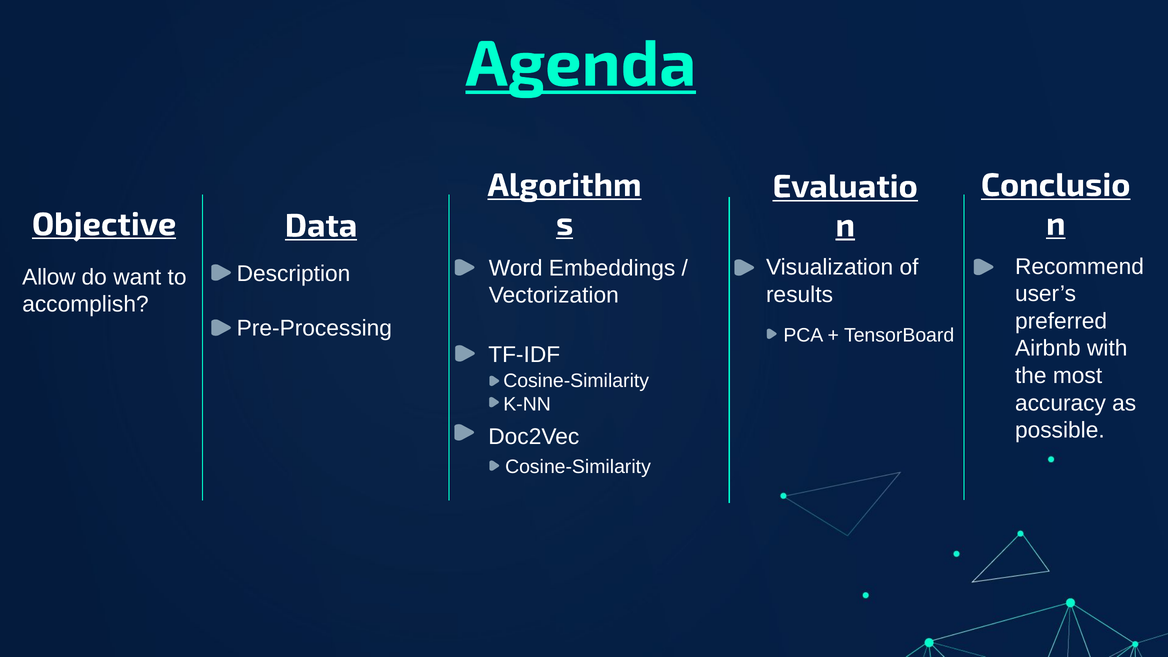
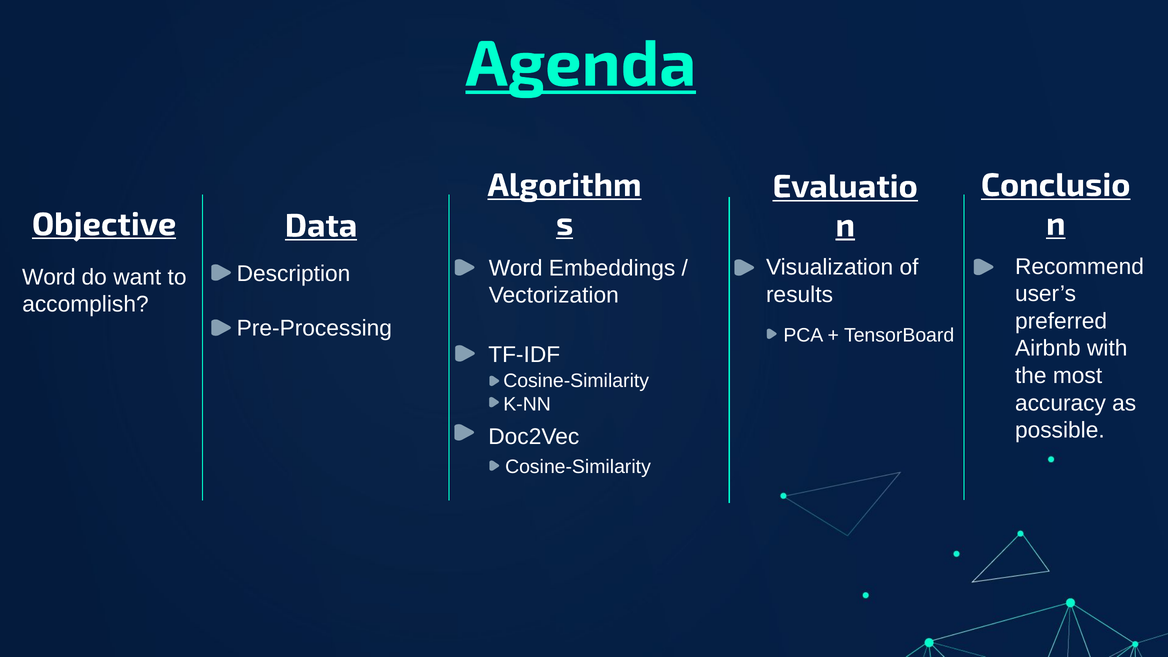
Allow: Allow -> Word (49, 277)
